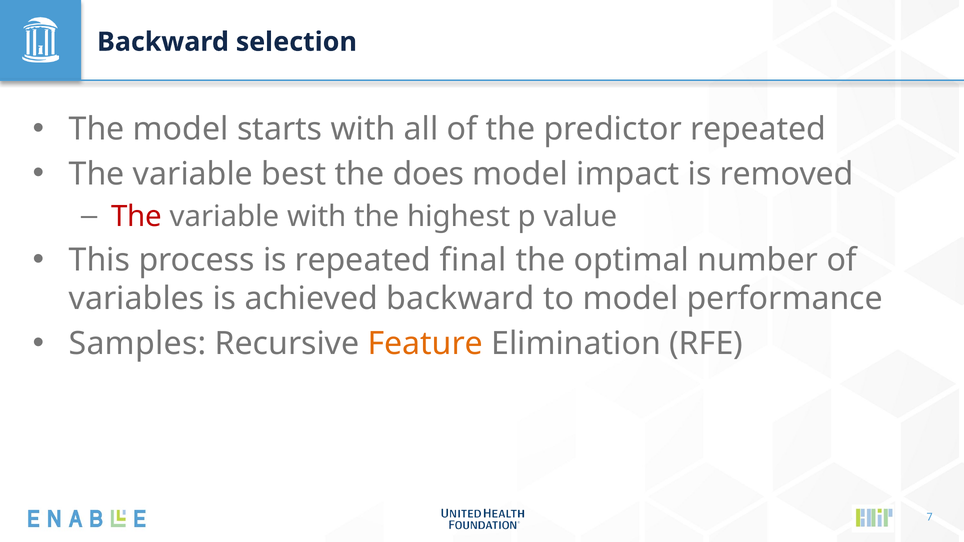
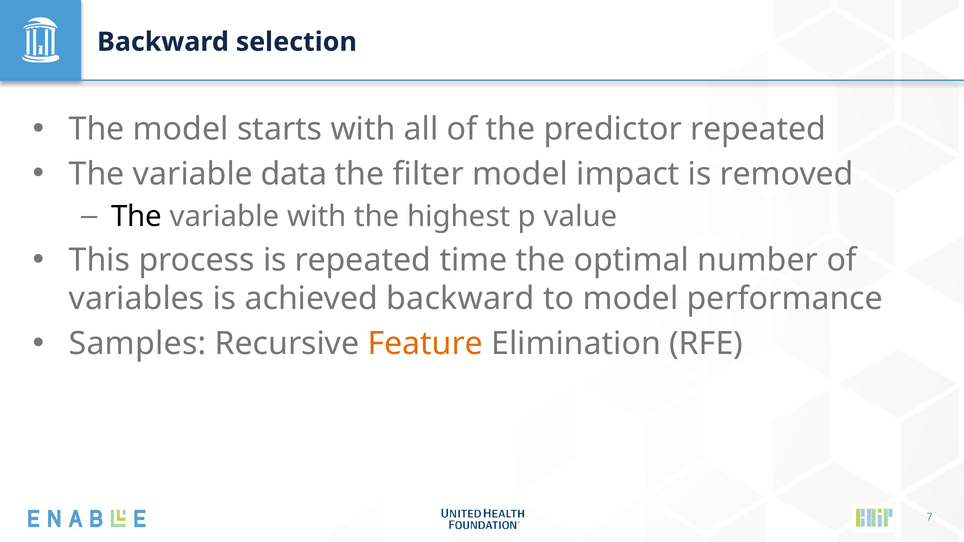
best: best -> data (294, 174)
does: does -> filter (428, 174)
The colour: red -> black (137, 217)
final: final -> time (473, 260)
